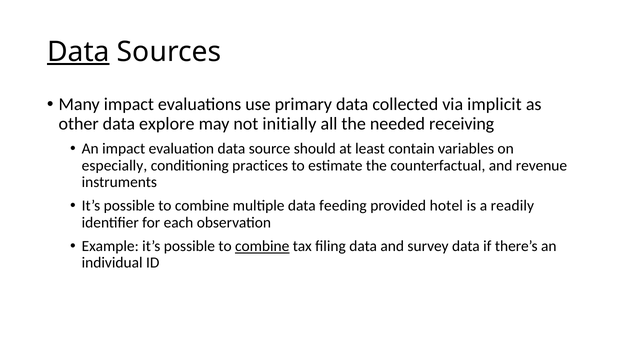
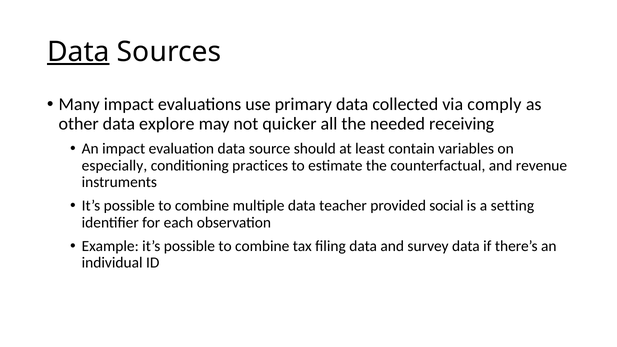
implicit: implicit -> comply (494, 104)
initially: initially -> quicker (289, 124)
feeding: feeding -> teacher (343, 206)
hotel: hotel -> social (446, 206)
readily: readily -> setting (512, 206)
combine underline: present -> none (262, 246)
